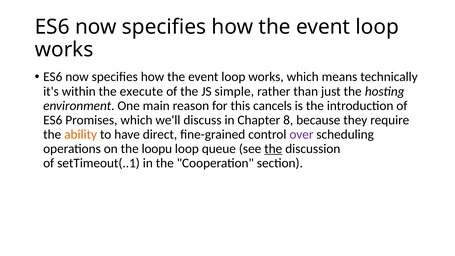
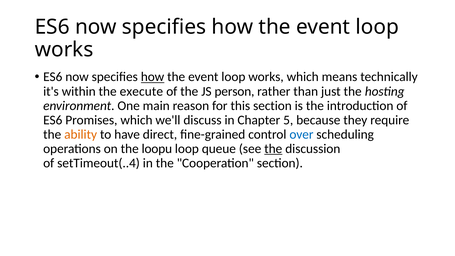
how underline: none -> present (153, 77)
simple: simple -> person (234, 91)
this cancels: cancels -> section (272, 106)
8: 8 -> 5 (288, 120)
over colour: purple -> blue (301, 134)
setTimeout(..1: setTimeout(..1 -> setTimeout(..4 (99, 163)
